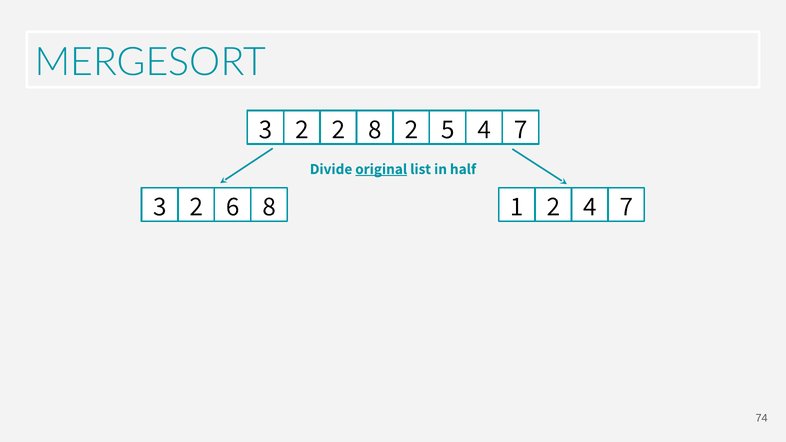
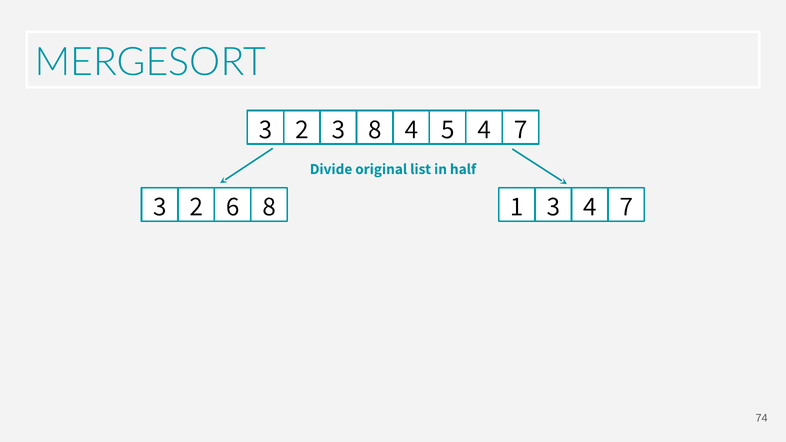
2 2: 2 -> 3 (338, 129)
8 2: 2 -> 4 (411, 129)
original underline: present -> none (381, 169)
1 2: 2 -> 3 (553, 206)
